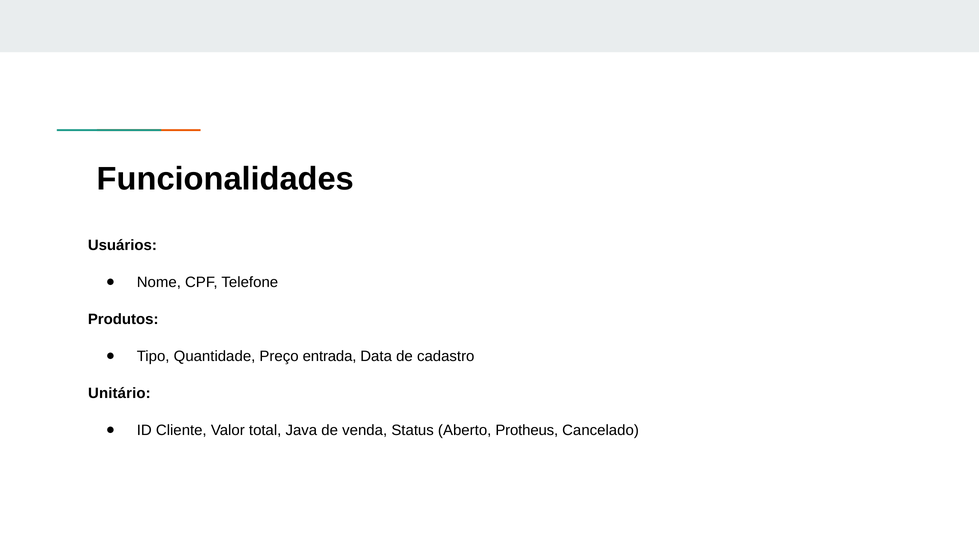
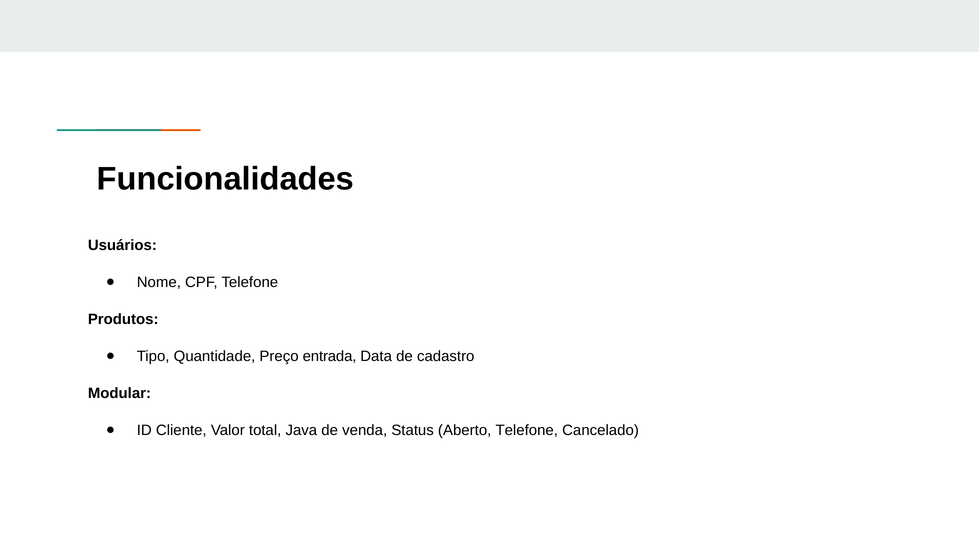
Unitário: Unitário -> Modular (119, 393)
Aberto Protheus: Protheus -> Telefone (527, 430)
